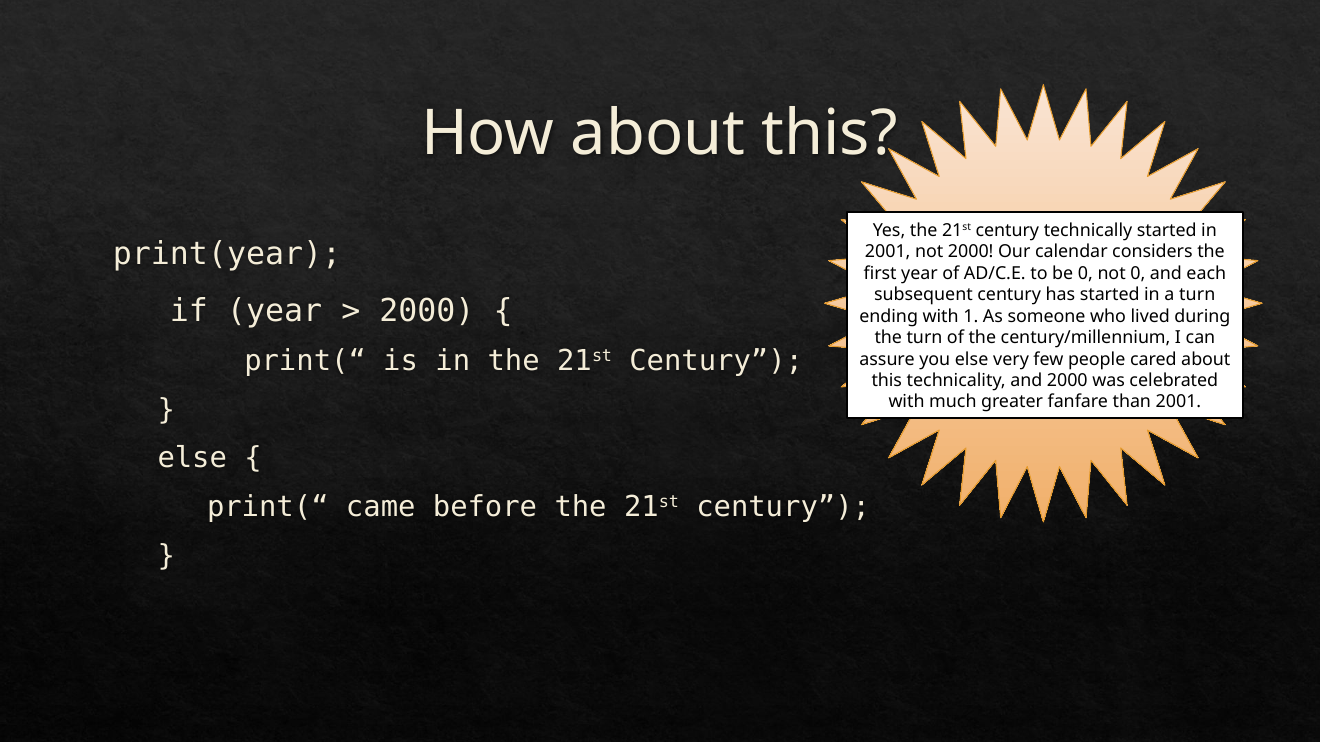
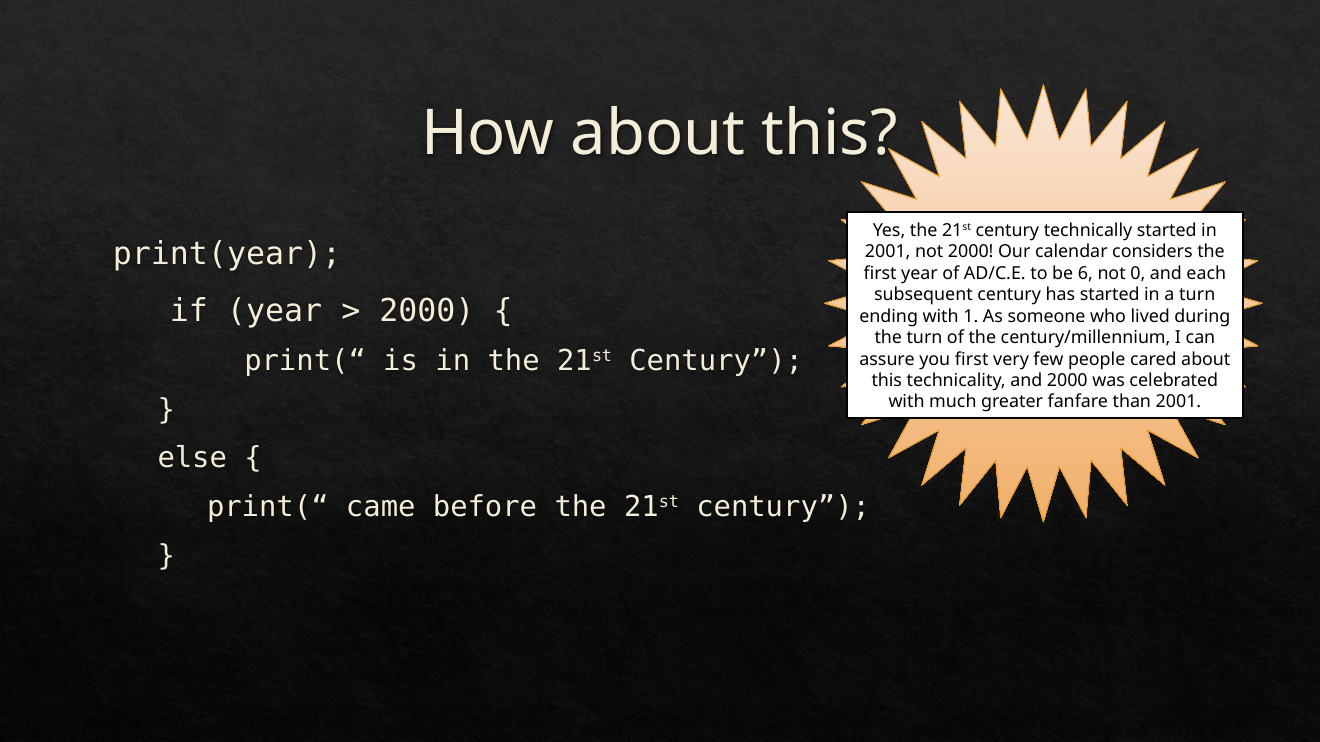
be 0: 0 -> 6 (1085, 273)
you else: else -> first (972, 359)
